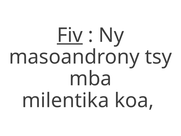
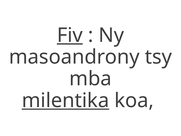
milentika underline: none -> present (65, 100)
